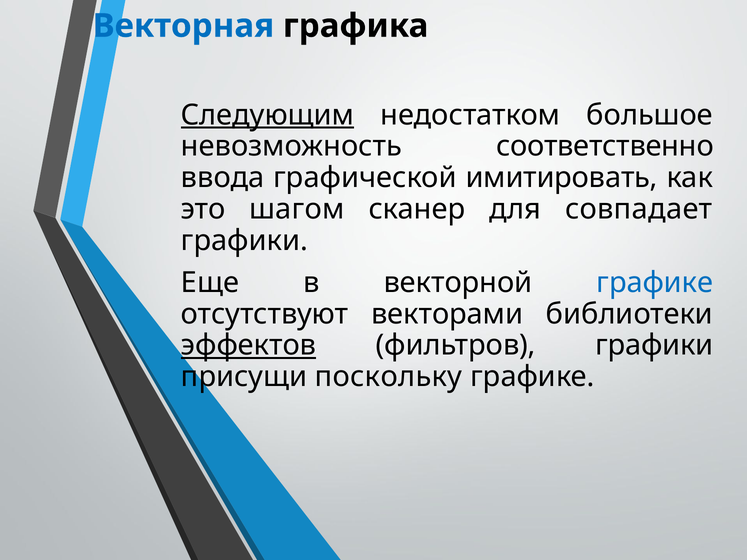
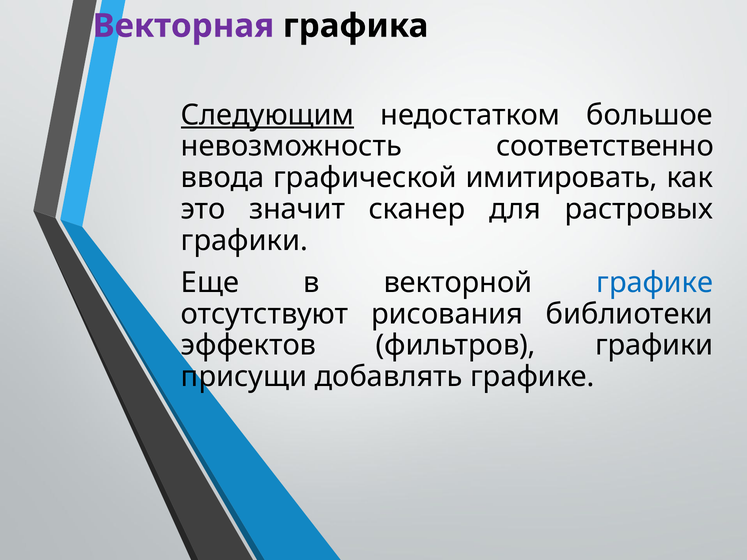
Векторная colour: blue -> purple (183, 26)
шагом: шагом -> значит (297, 209)
совпадает: совпадает -> растровых (639, 209)
векторами: векторами -> рисования (447, 314)
эффектов underline: present -> none (249, 346)
поскольку: поскольку -> добавлять (389, 377)
